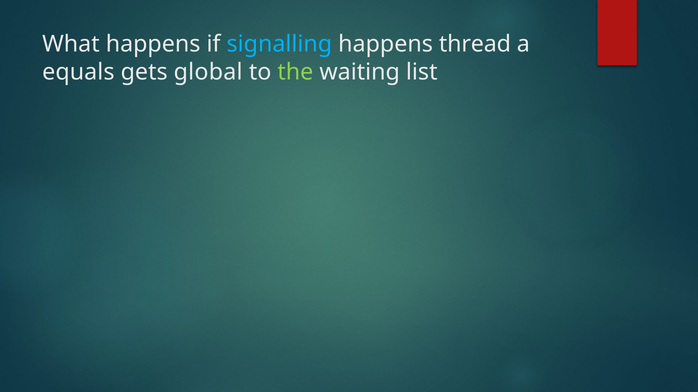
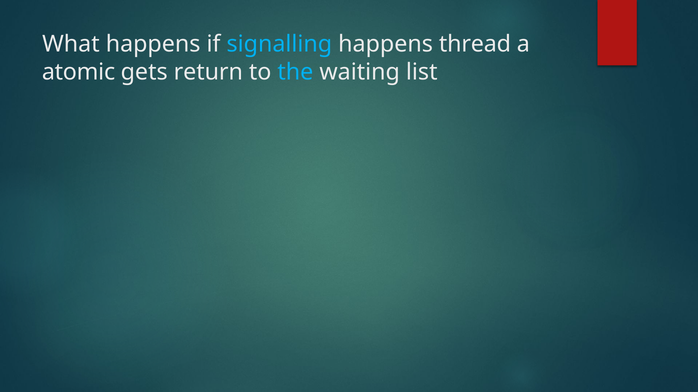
equals: equals -> atomic (79, 72)
global: global -> return (208, 72)
the colour: light green -> light blue (295, 72)
